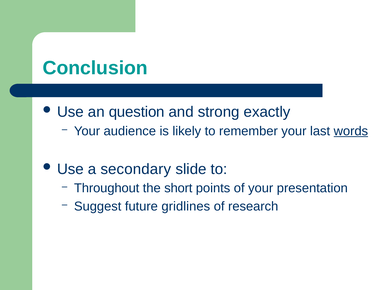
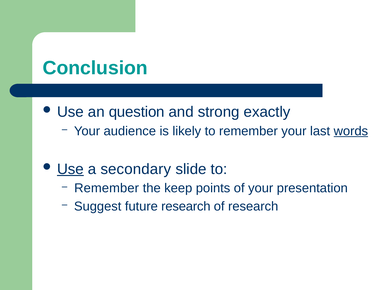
Use underline: none -> present (70, 169)
Throughout: Throughout -> Remember (107, 188)
short: short -> keep (178, 188)
future gridlines: gridlines -> research (186, 206)
